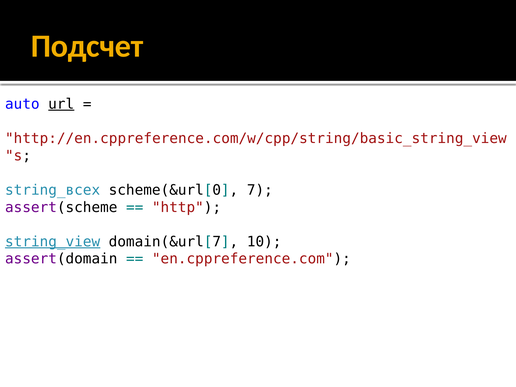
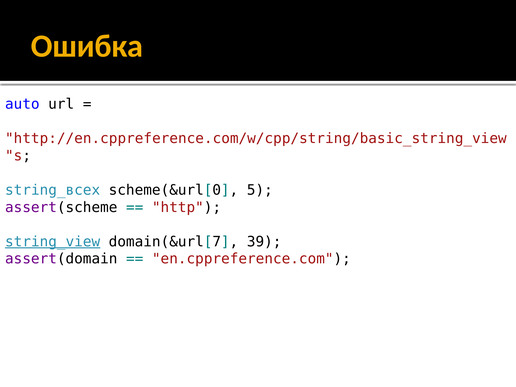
Подсчет: Подсчет -> Ошибка (87, 46)
url underline: present -> none (61, 104)
7: 7 -> 5 (260, 190)
10: 10 -> 39 (264, 242)
